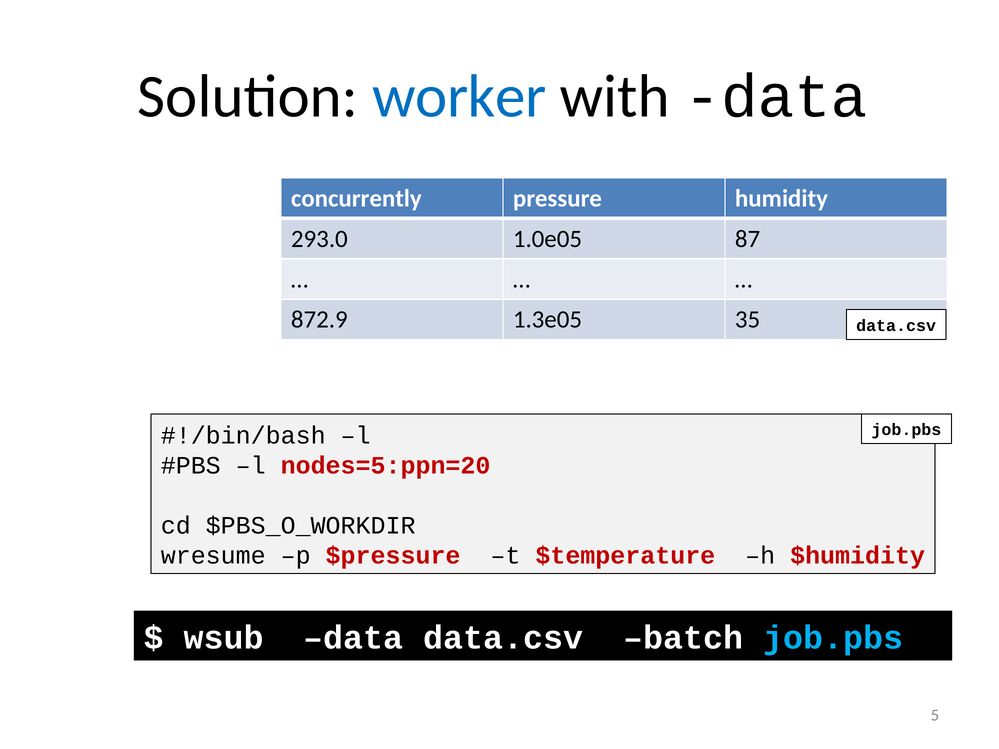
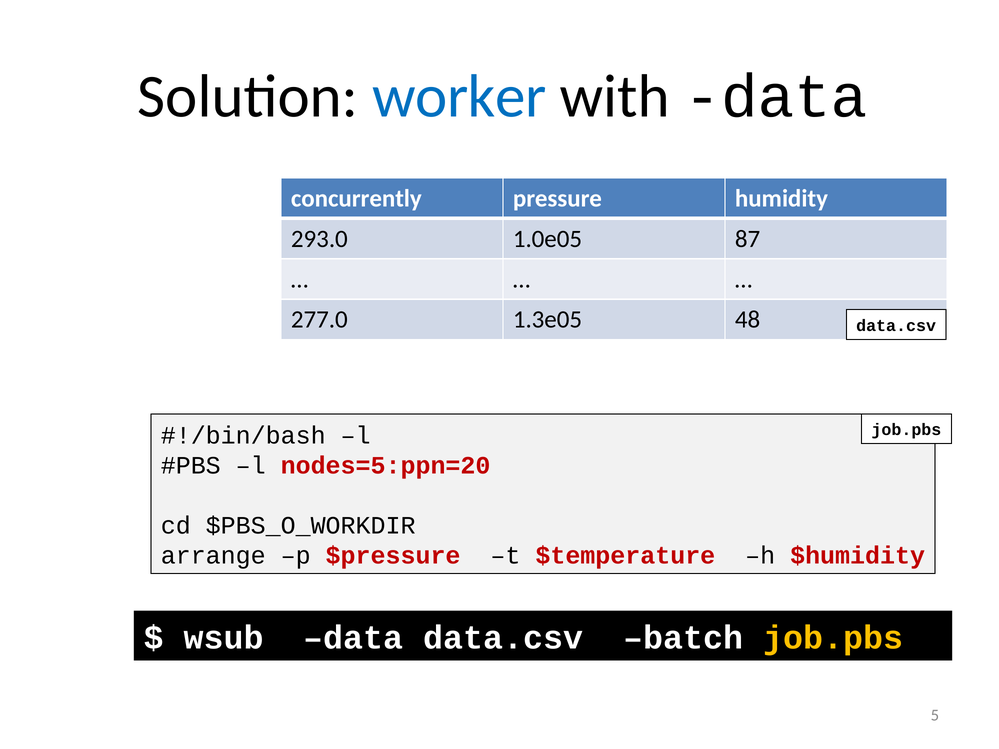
872.9: 872.9 -> 277.0 (319, 320)
35: 35 -> 48 (748, 320)
wresume: wresume -> arrange (213, 556)
job.pbs colour: light blue -> yellow (833, 638)
